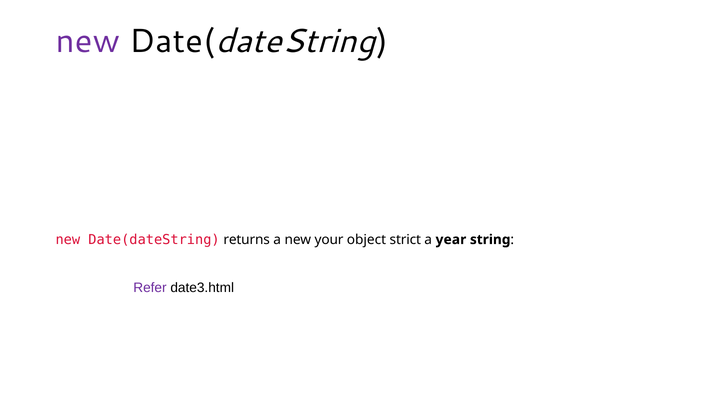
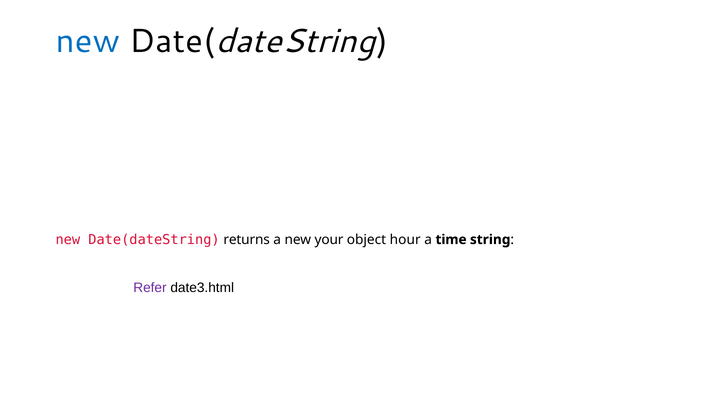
new colour: purple -> blue (88, 41)
strict: strict -> hour (405, 240)
year: year -> time (451, 240)
